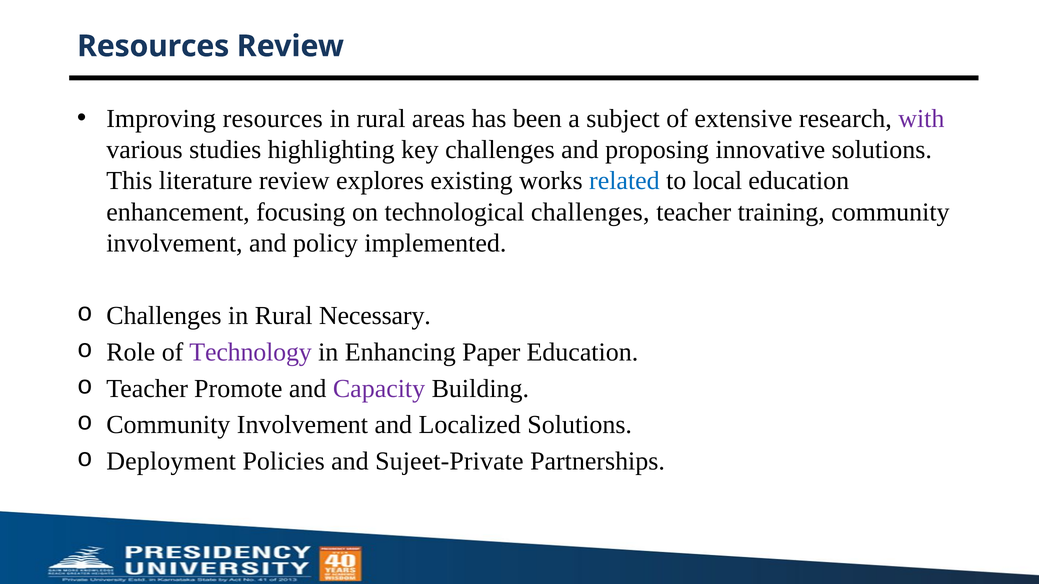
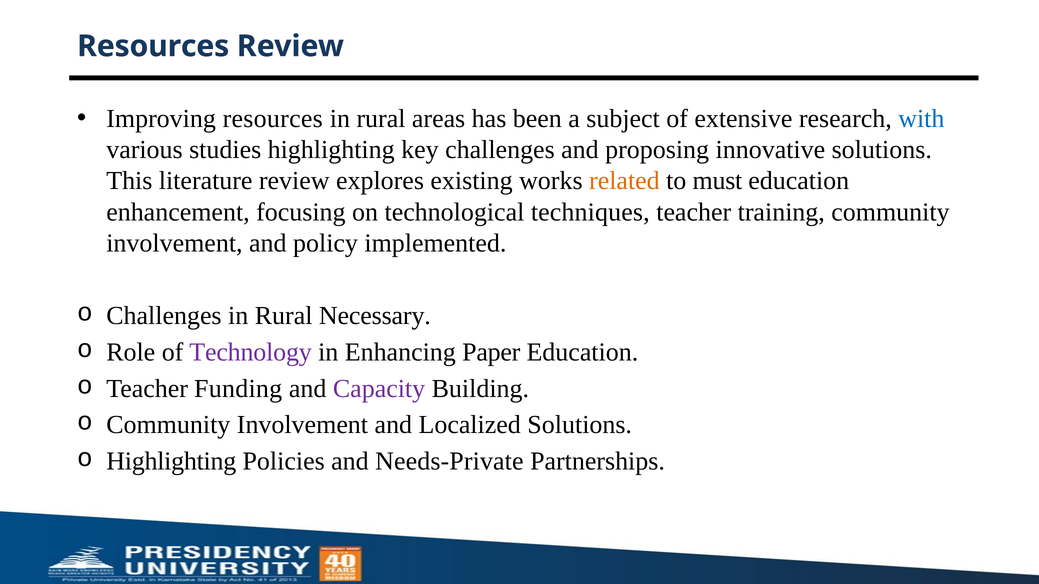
with colour: purple -> blue (921, 119)
related colour: blue -> orange (624, 181)
local: local -> must (717, 181)
technological challenges: challenges -> techniques (590, 212)
Promote: Promote -> Funding (238, 389)
Deployment: Deployment -> Highlighting (171, 462)
Sujeet-Private: Sujeet-Private -> Needs-Private (449, 462)
